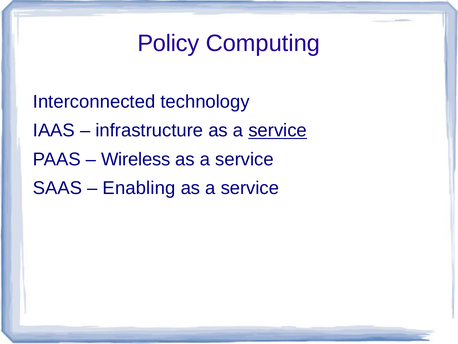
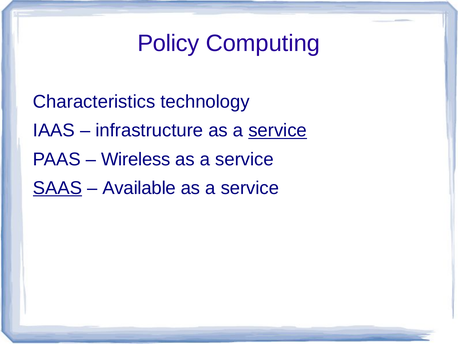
Interconnected: Interconnected -> Characteristics (94, 102)
SAAS underline: none -> present (58, 188)
Enabling: Enabling -> Available (139, 188)
